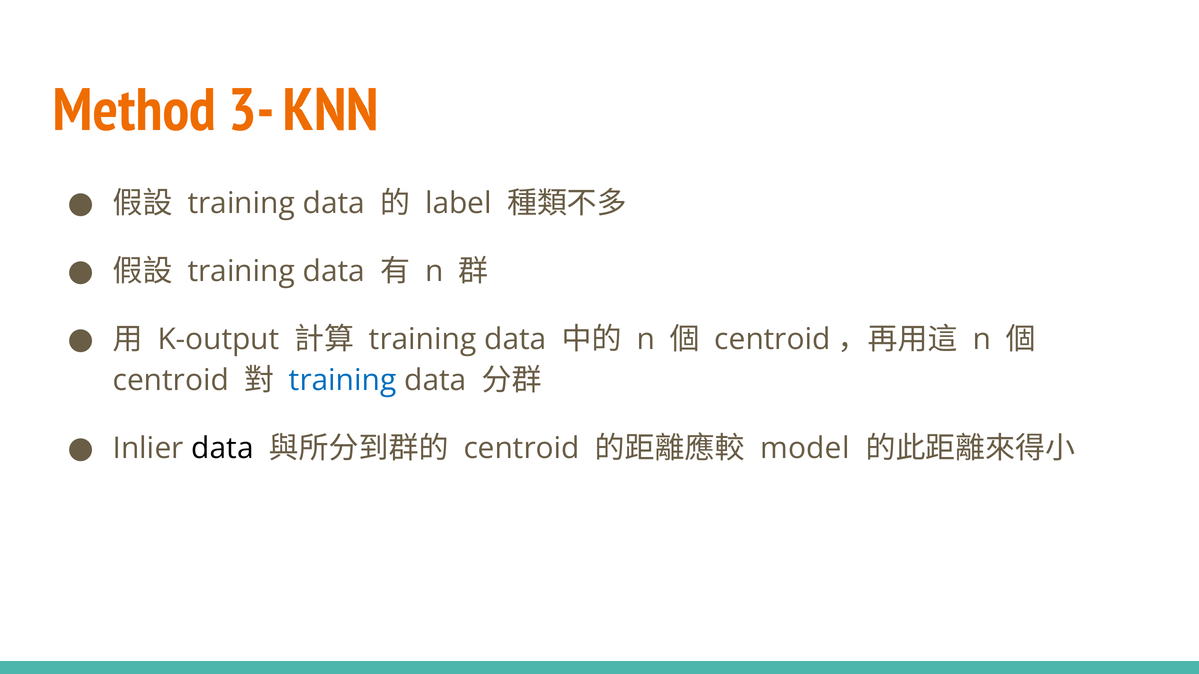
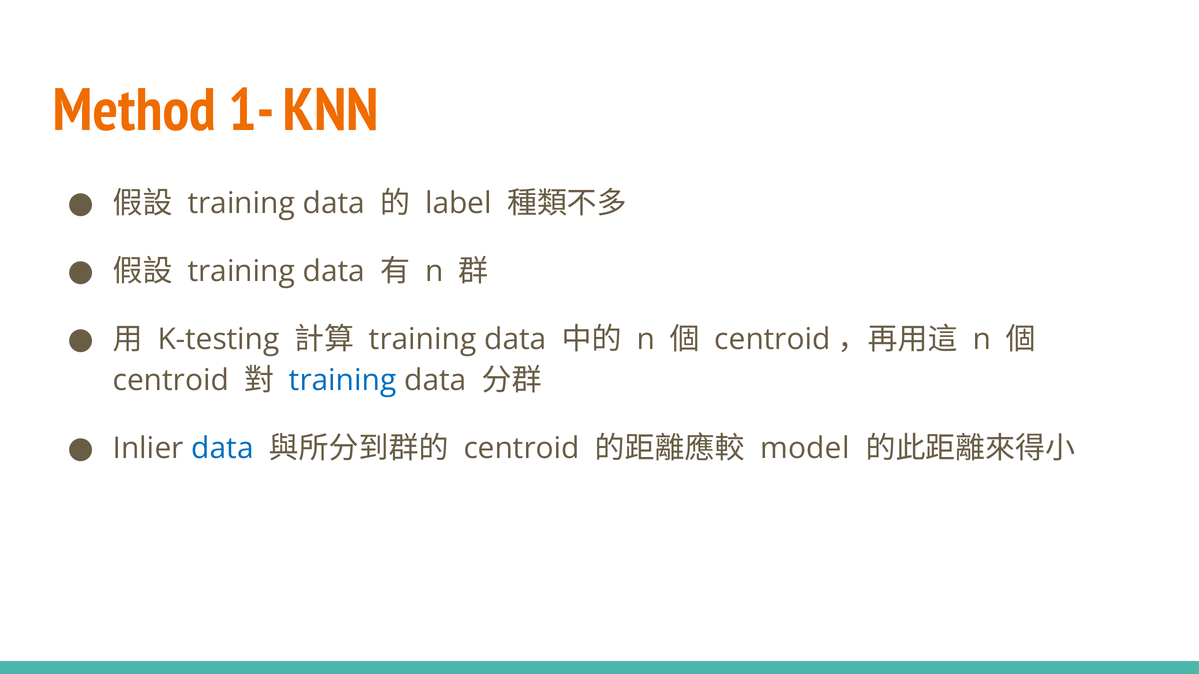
3-: 3- -> 1- (251, 111)
K-output: K-output -> K-testing (218, 339)
data colour: black -> blue (223, 449)
